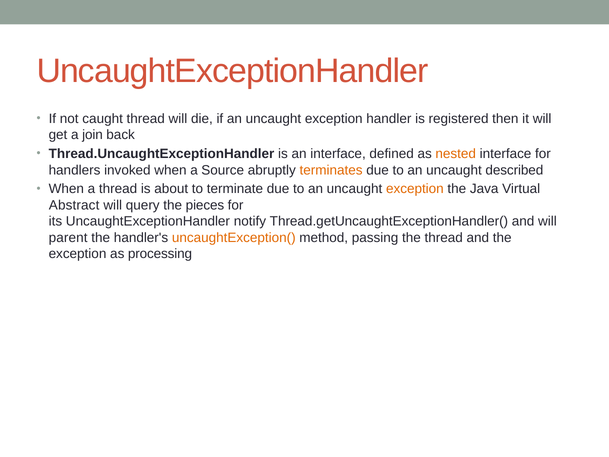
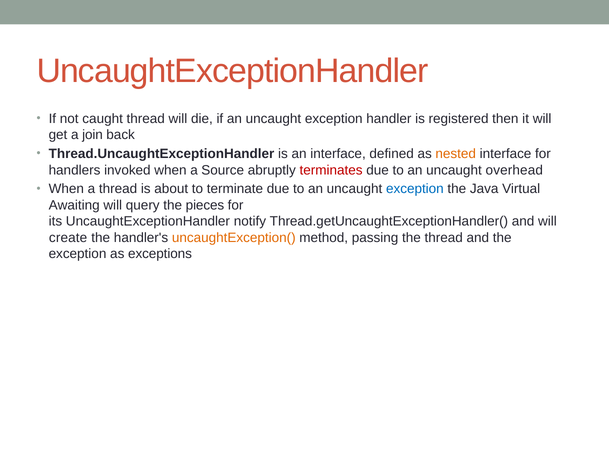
terminates colour: orange -> red (331, 170)
described: described -> overhead (514, 170)
exception colour: orange -> blue (415, 189)
Abstract: Abstract -> Awaiting (74, 205)
parent: parent -> create (68, 238)
processing: processing -> exceptions (160, 254)
